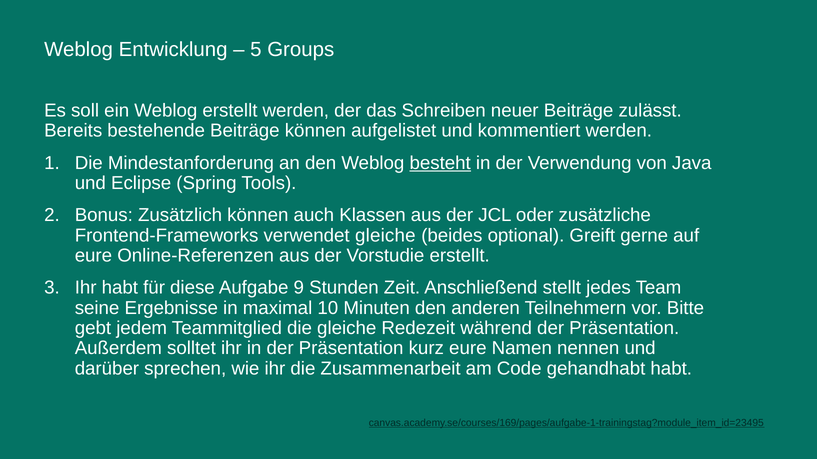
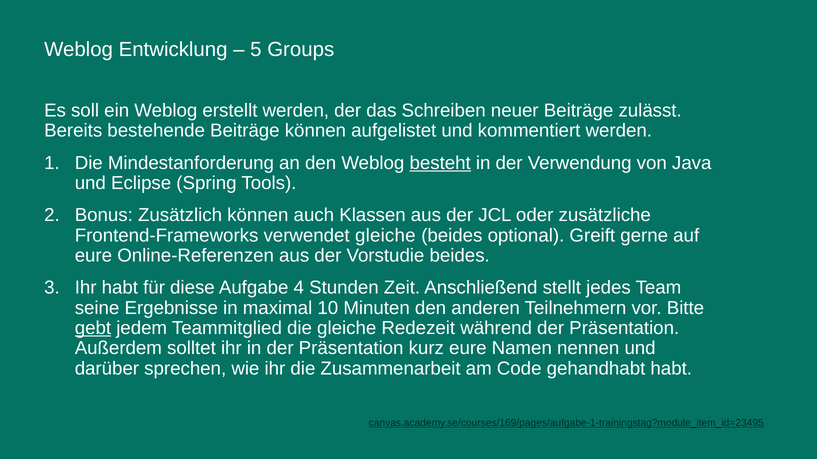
Vorstudie erstellt: erstellt -> beides (460, 256)
9: 9 -> 4 (299, 288)
gebt underline: none -> present (93, 328)
